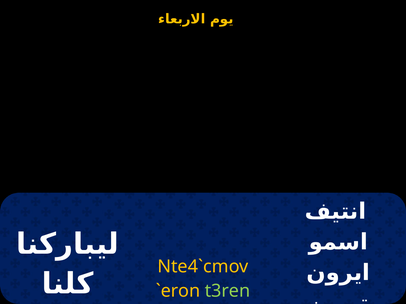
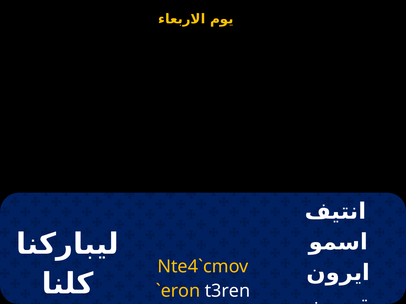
t3ren colour: light green -> white (228, 291)
